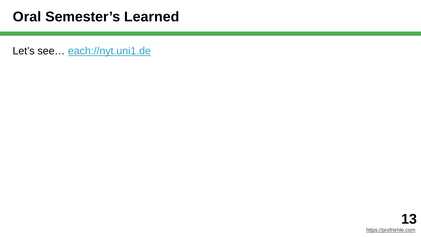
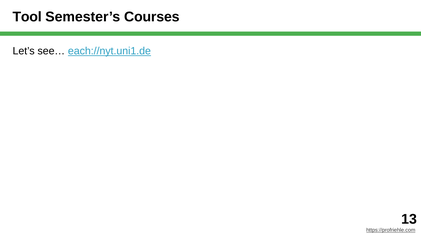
Oral: Oral -> Tool (27, 17)
Learned: Learned -> Courses (152, 17)
